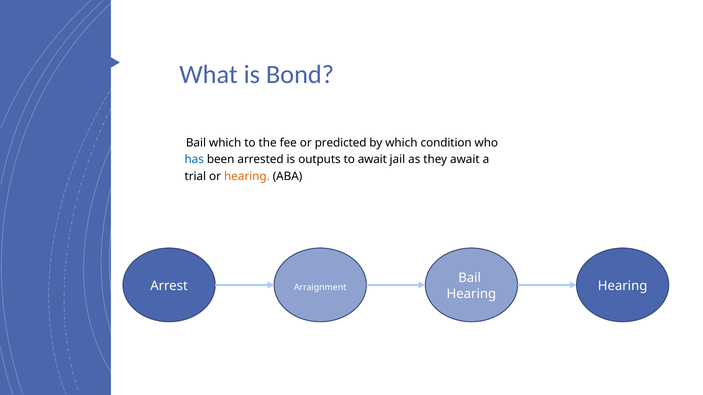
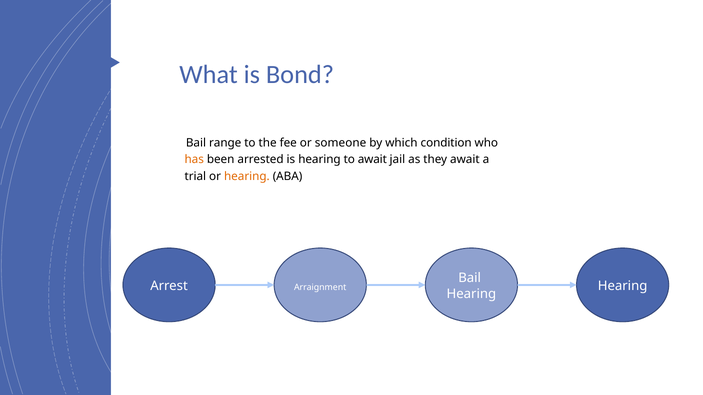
which: which -> range (225, 143)
predicted: predicted -> someone (341, 143)
has colour: blue -> orange (194, 160)
is outputs: outputs -> hearing (319, 160)
